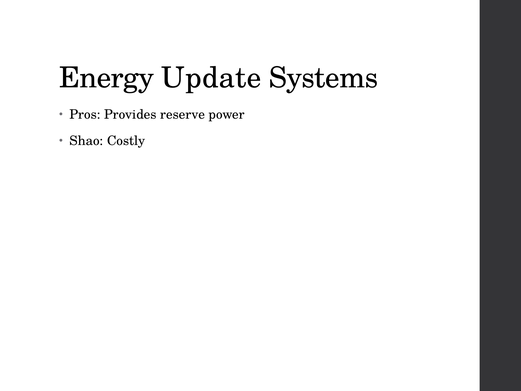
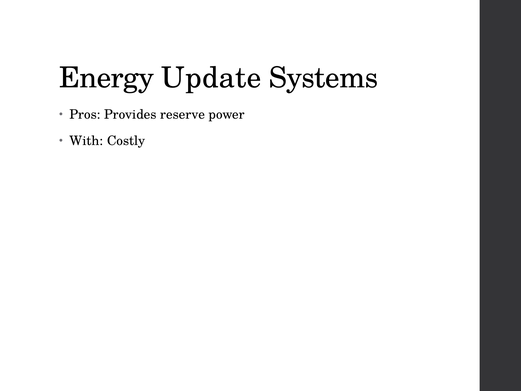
Shao: Shao -> With (86, 141)
